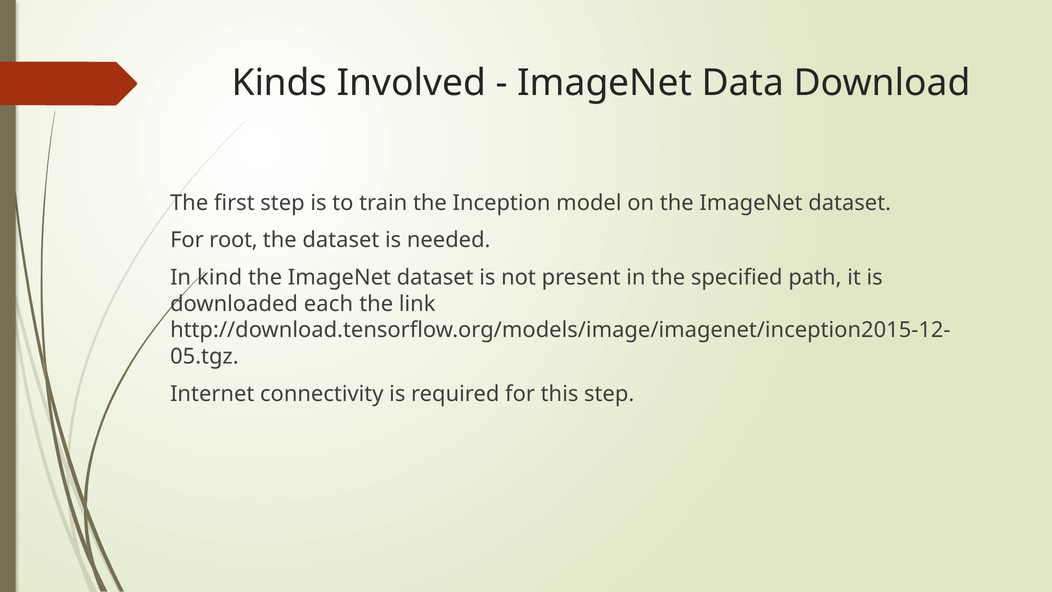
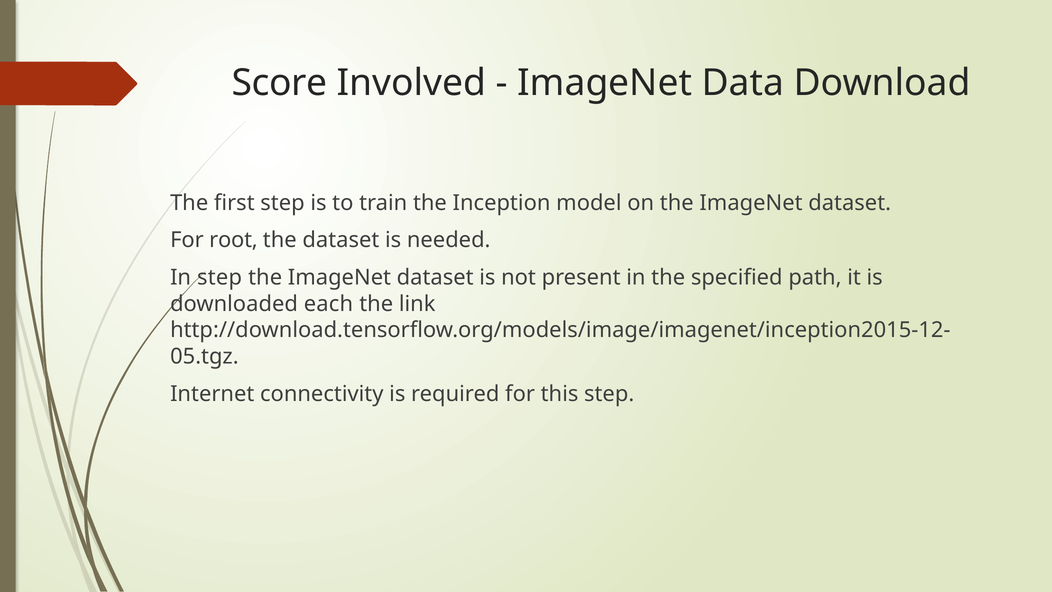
Kinds: Kinds -> Score (280, 83)
In kind: kind -> step (220, 277)
